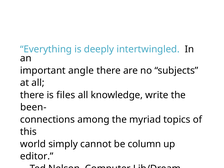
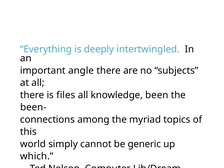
write: write -> been (157, 95)
column: column -> generic (144, 144)
editor: editor -> which (37, 156)
